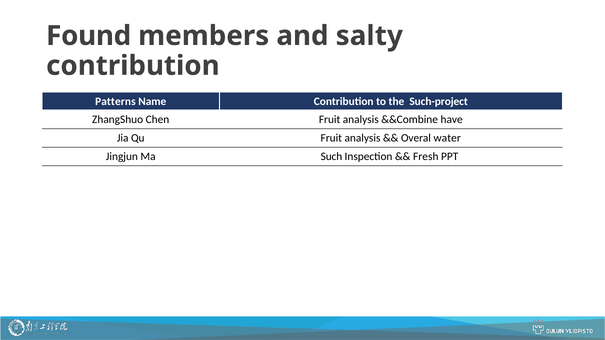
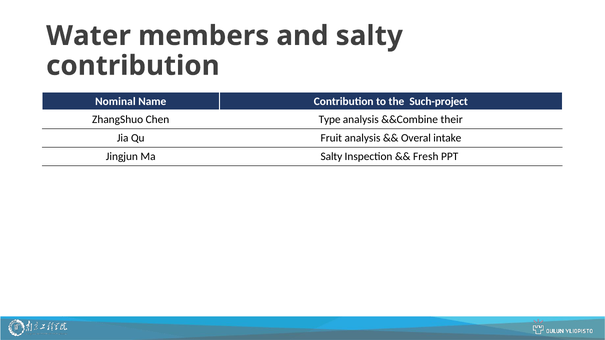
Found: Found -> Water (88, 36)
Patterns: Patterns -> Nominal (115, 101)
Chen Fruit: Fruit -> Type (330, 120)
have: have -> their (452, 120)
water: water -> intake (447, 138)
Ma Such: Such -> Salty (331, 157)
